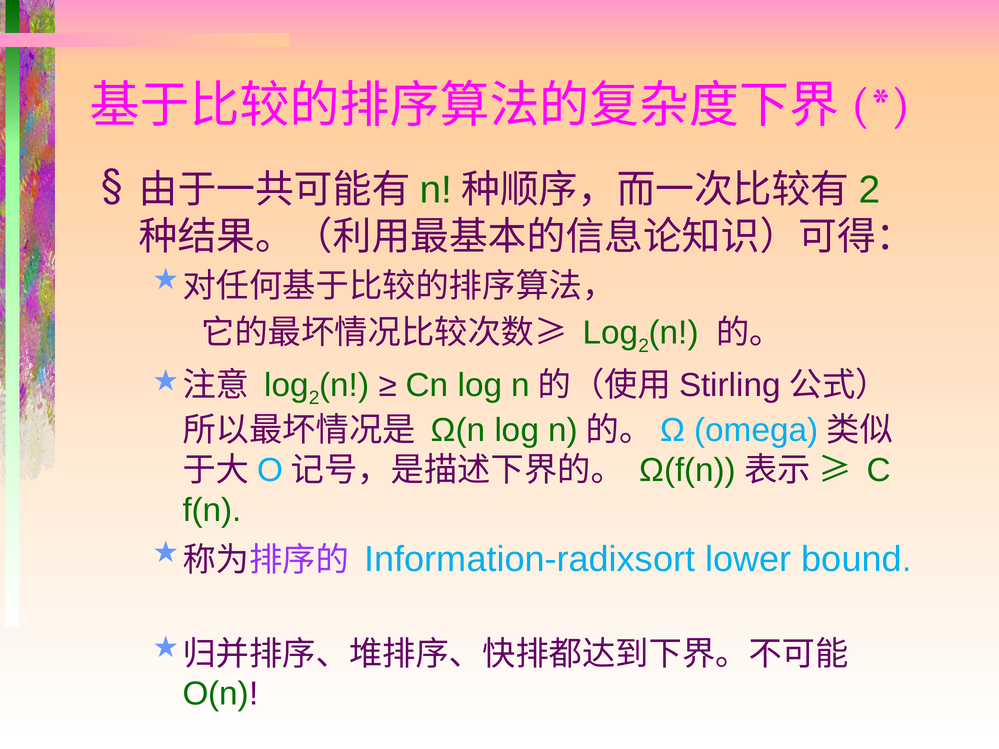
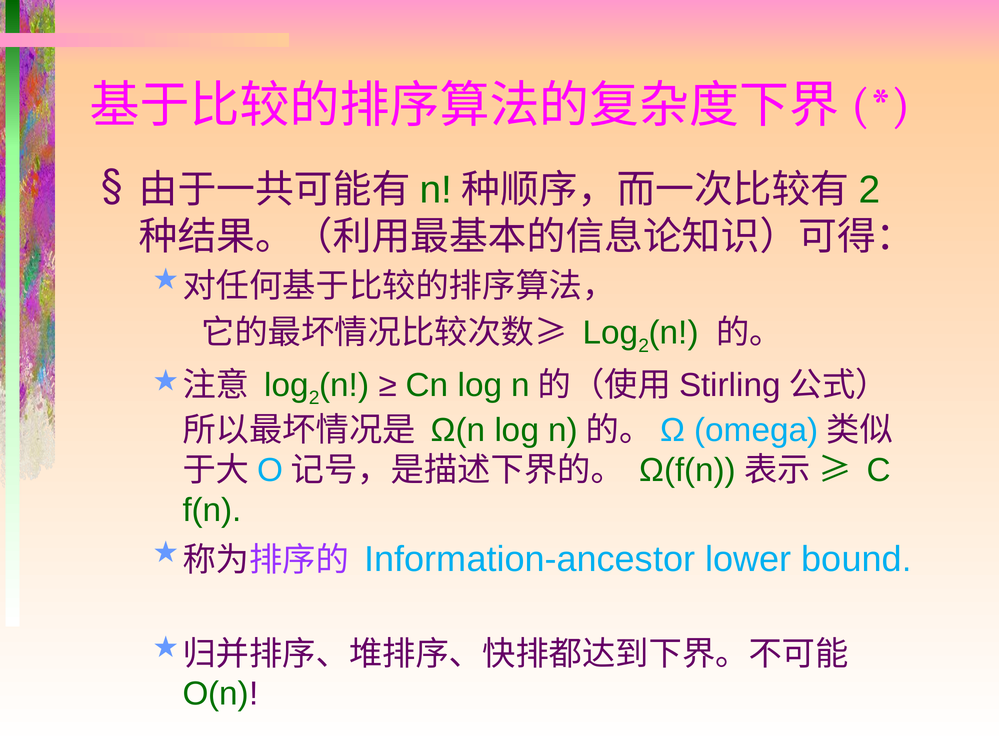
Information-radixsort: Information-radixsort -> Information-ancestor (530, 560)
